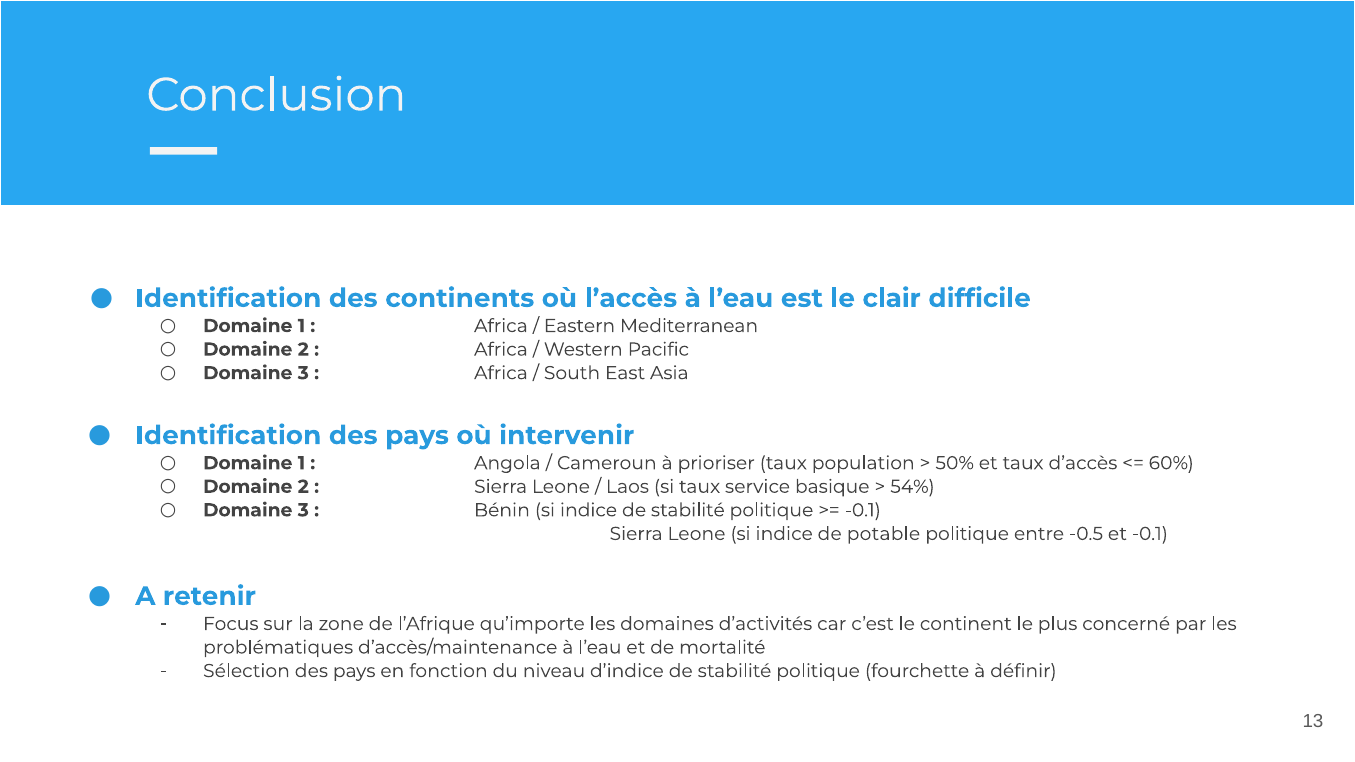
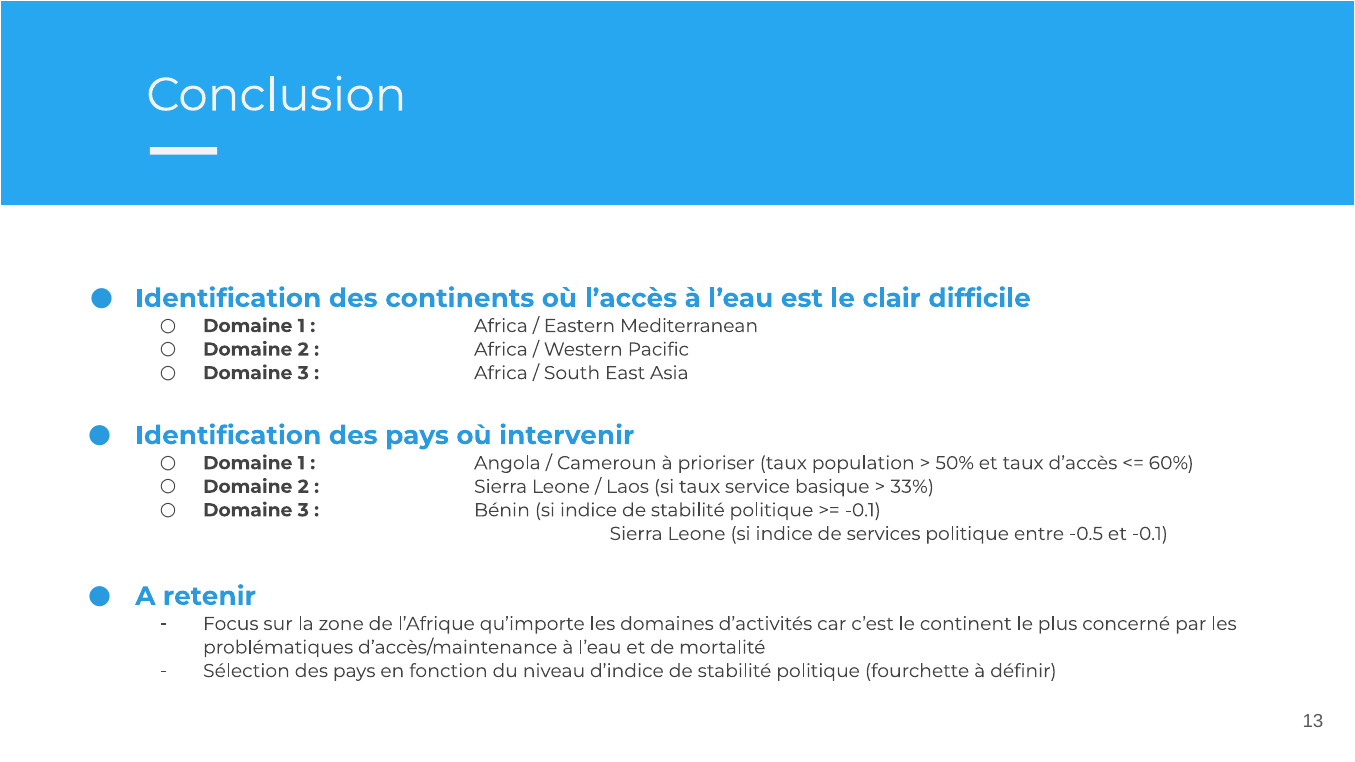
54%: 54% -> 33% (912, 487)
potable: potable -> services (884, 534)
